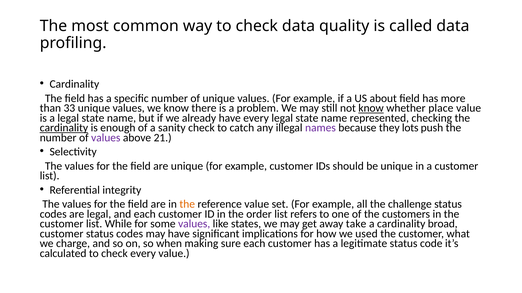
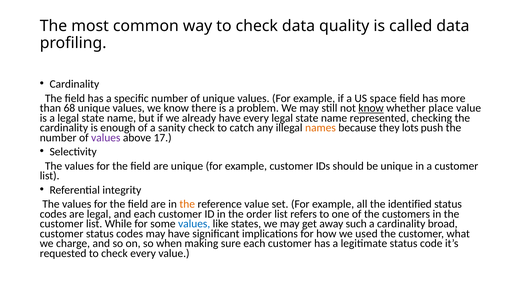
about: about -> space (383, 98)
33: 33 -> 68 (69, 108)
cardinality underline: present -> none (64, 128)
names colour: purple -> orange (320, 128)
21: 21 -> 17 (163, 138)
challenge: challenge -> identified (410, 205)
values colour: purple -> blue (194, 224)
take: take -> such (356, 224)
calculated: calculated -> requested (63, 254)
